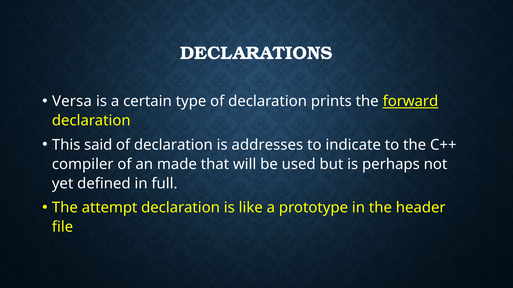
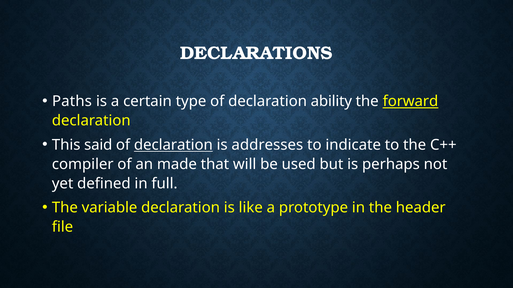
Versa: Versa -> Paths (72, 102)
prints: prints -> ability (331, 102)
declaration underline: none -> present (173, 145)
attempt: attempt -> variable (110, 208)
